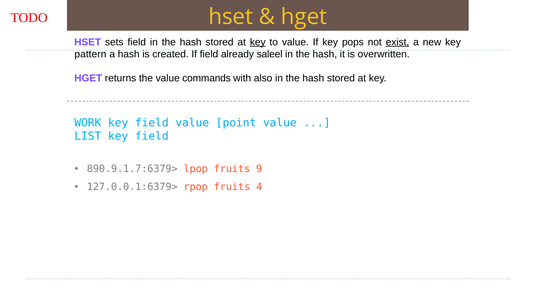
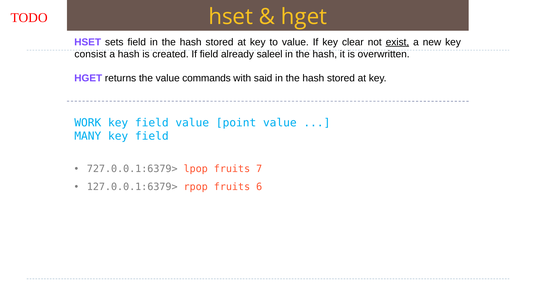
key underline: present -> none (258, 42)
pops: pops -> clear (353, 42)
pattern: pattern -> consist (90, 54)
also: also -> said (263, 78)
LIST: LIST -> MANY (88, 136)
890.9.1.7:6379>: 890.9.1.7:6379> -> 727.0.0.1:6379> (132, 169)
9: 9 -> 7 (259, 169)
4: 4 -> 6 (259, 187)
